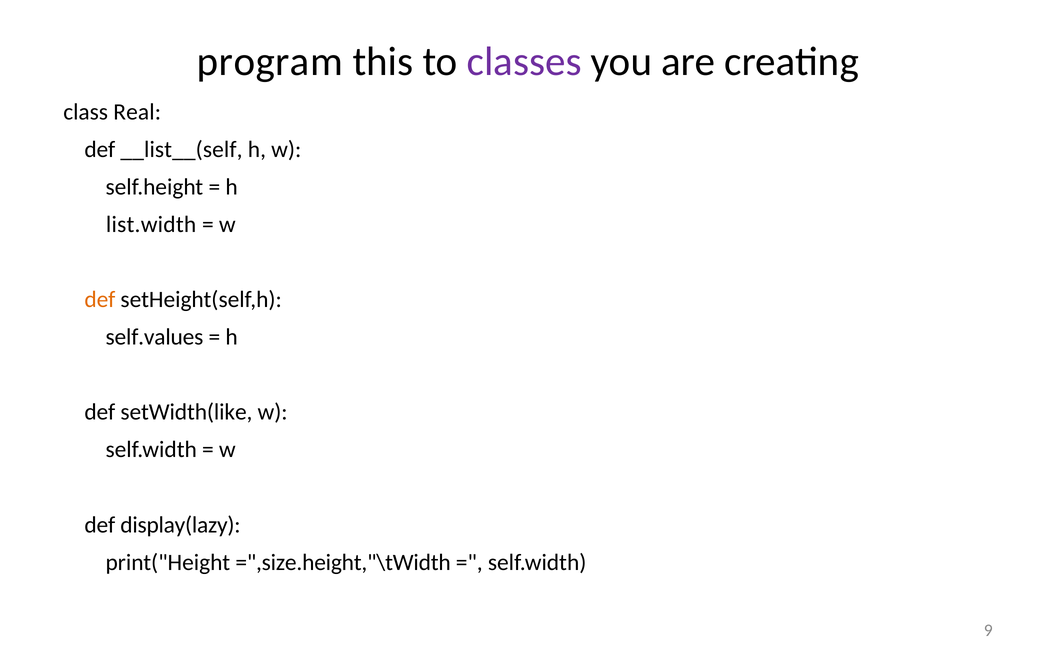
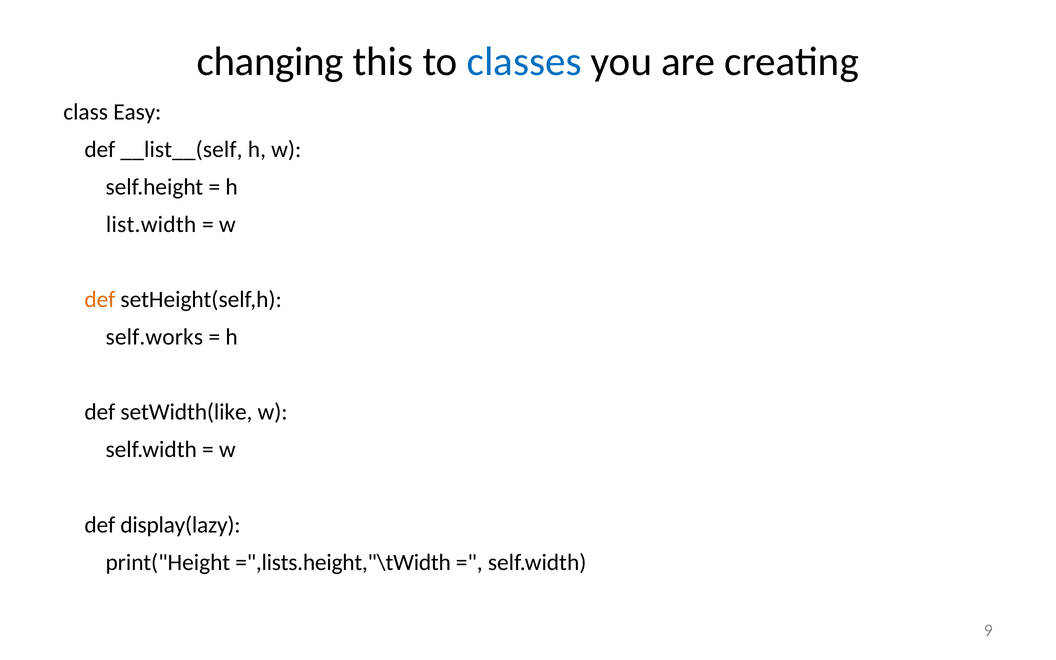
program: program -> changing (270, 61)
classes colour: purple -> blue (524, 61)
Real: Real -> Easy (137, 112)
self.values: self.values -> self.works (154, 337)
=",size.height,"\tWidth: =",size.height,"\tWidth -> =",lists.height,"\tWidth (343, 562)
